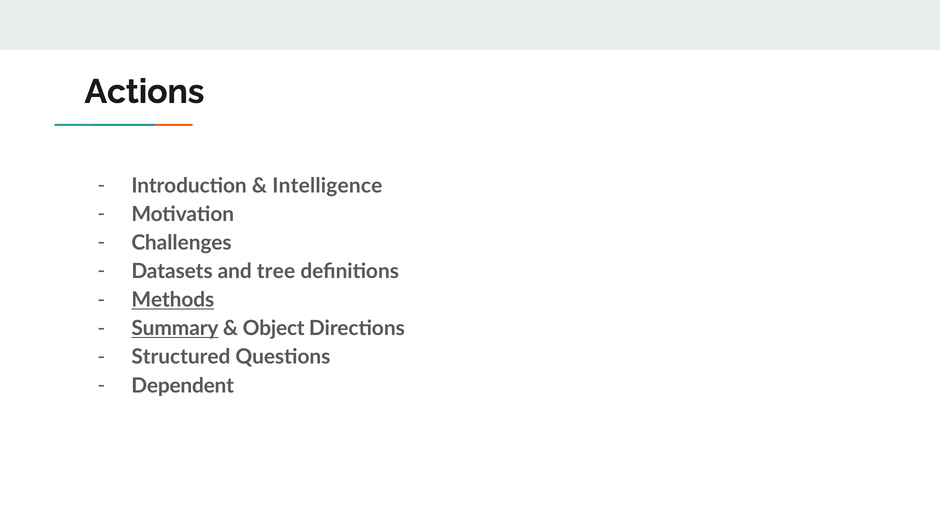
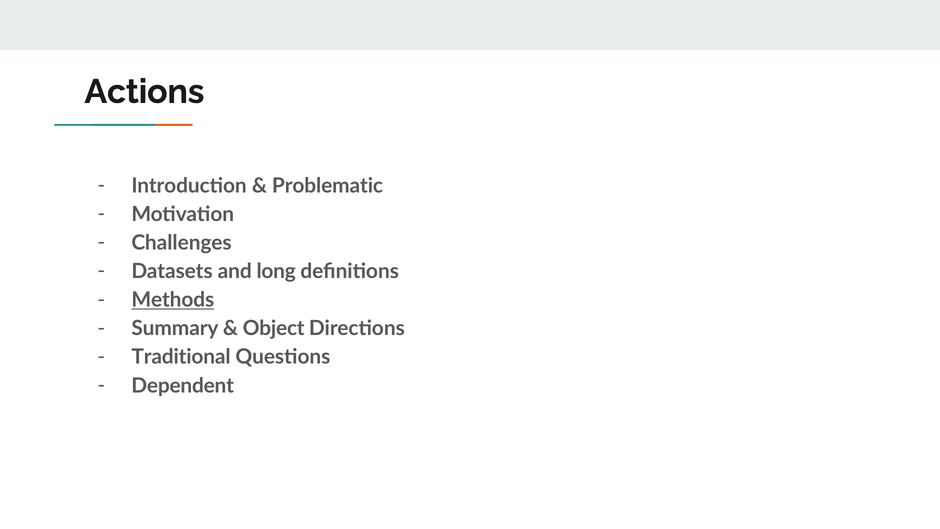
Intelligence: Intelligence -> Problematic (327, 186)
tree: tree -> long (276, 271)
Summary underline: present -> none (175, 328)
Structured: Structured -> Traditional (181, 357)
